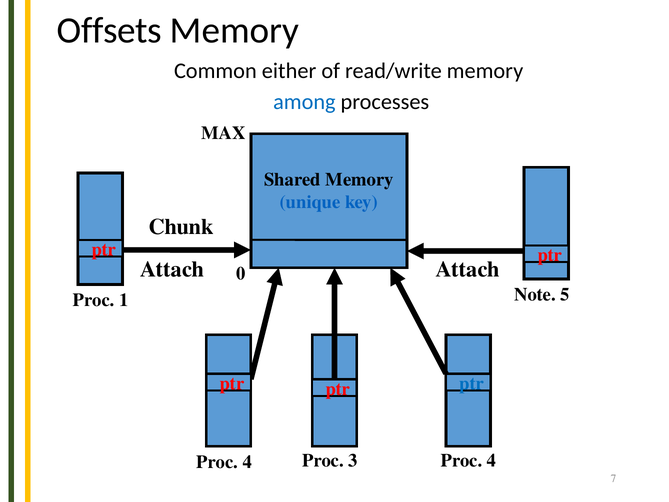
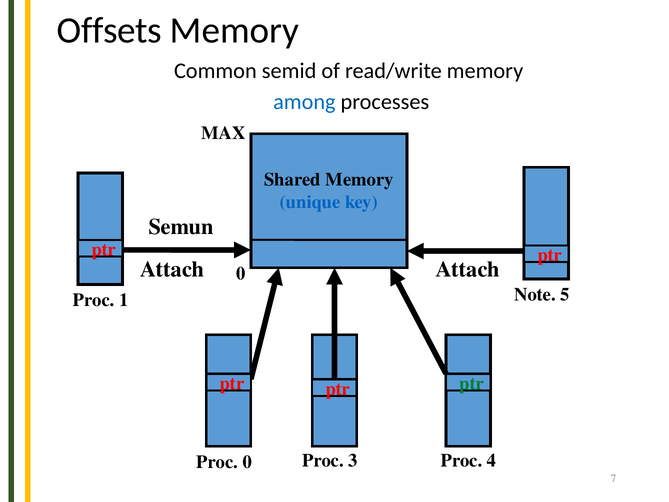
either: either -> semid (289, 71)
Chunk: Chunk -> Semun (181, 227)
ptr colour: blue -> green (472, 383)
4: 4 -> 0 (247, 462)
